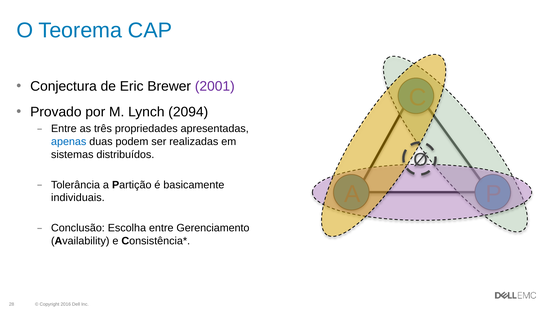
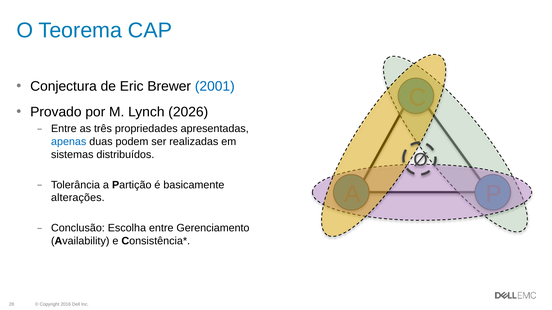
2001 colour: purple -> blue (215, 86)
2094: 2094 -> 2026 (188, 112)
individuais: individuais -> alterações (78, 198)
